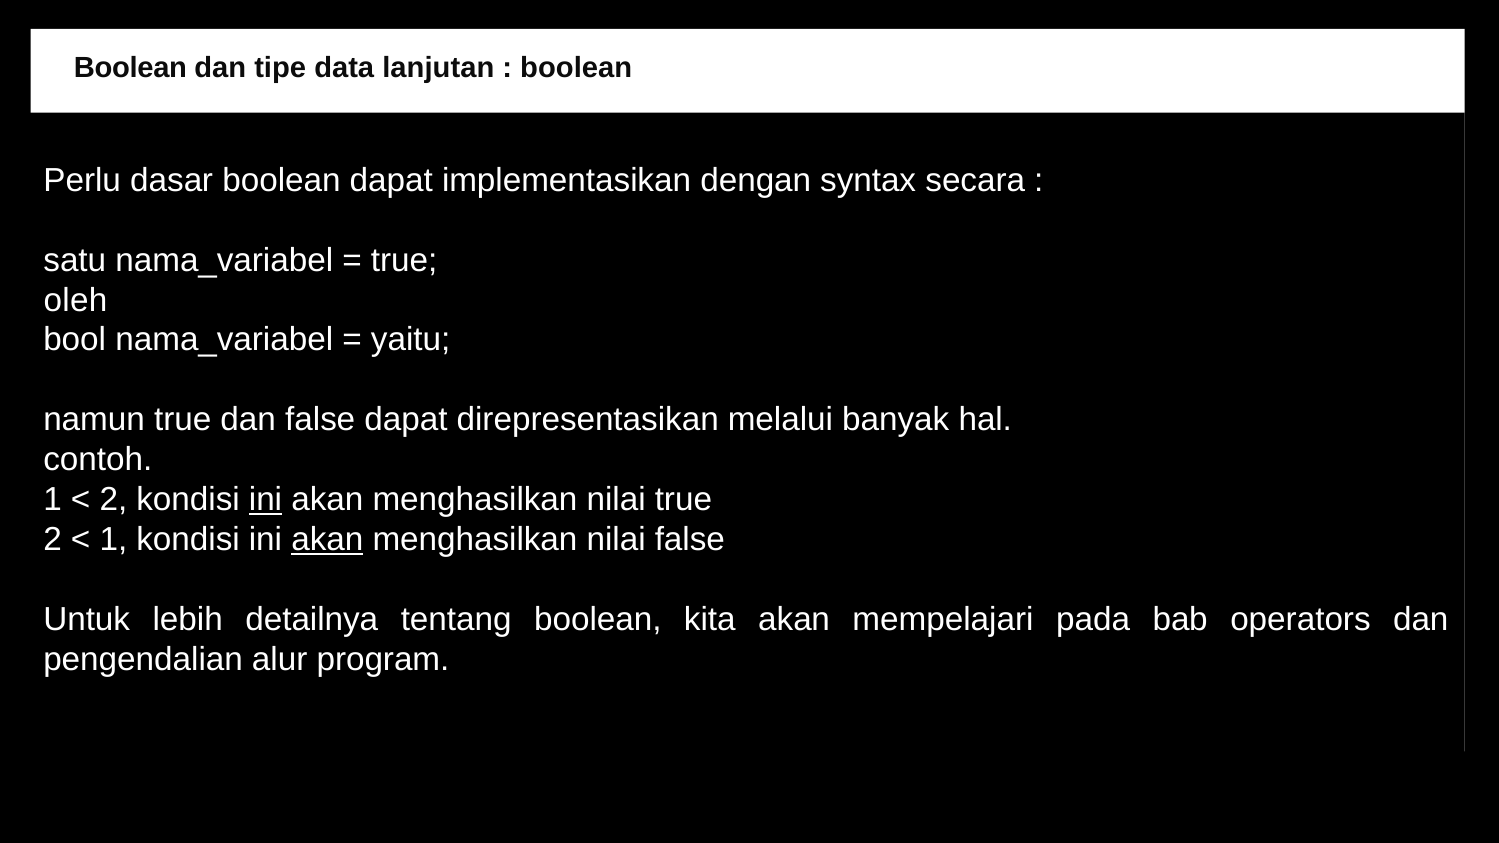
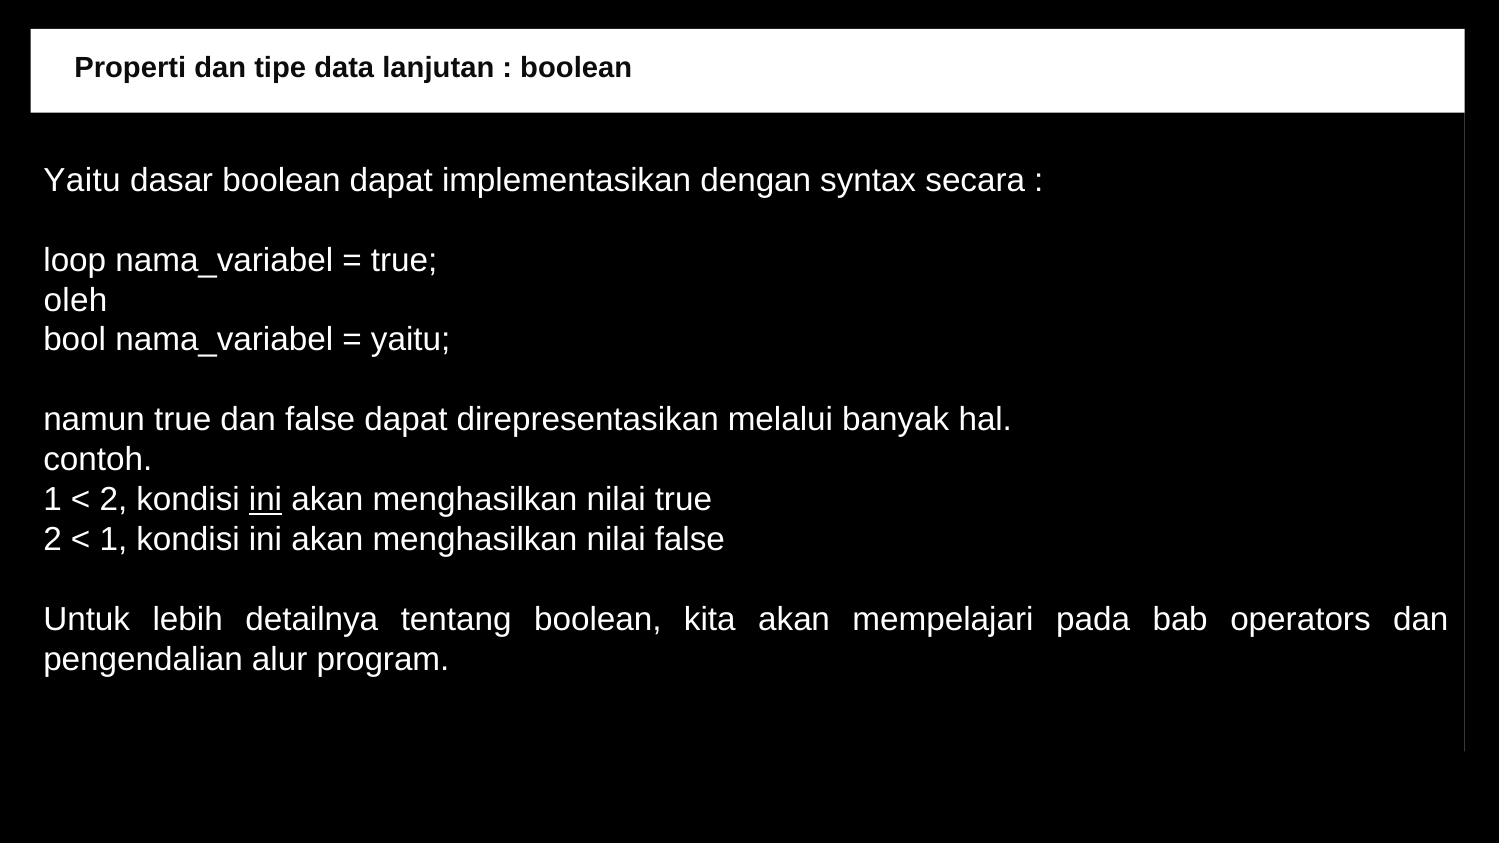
Boolean: Boolean -> Properti (130, 68)
Perlu: Perlu -> Yaitu (82, 180)
satu: satu -> loop (75, 260)
akan underline: present -> none (327, 540)
